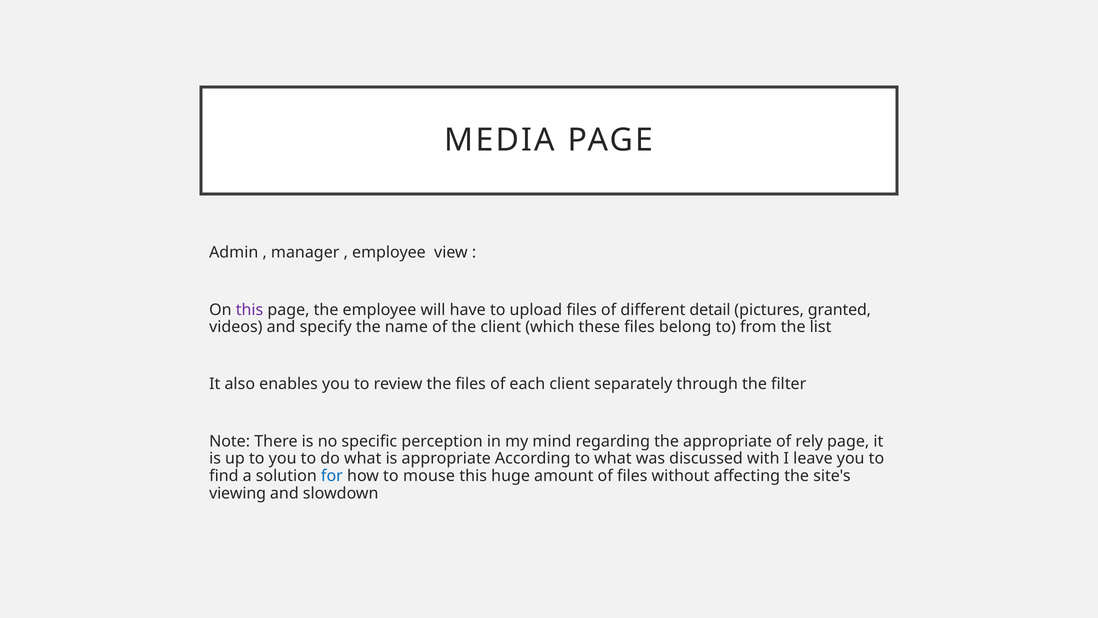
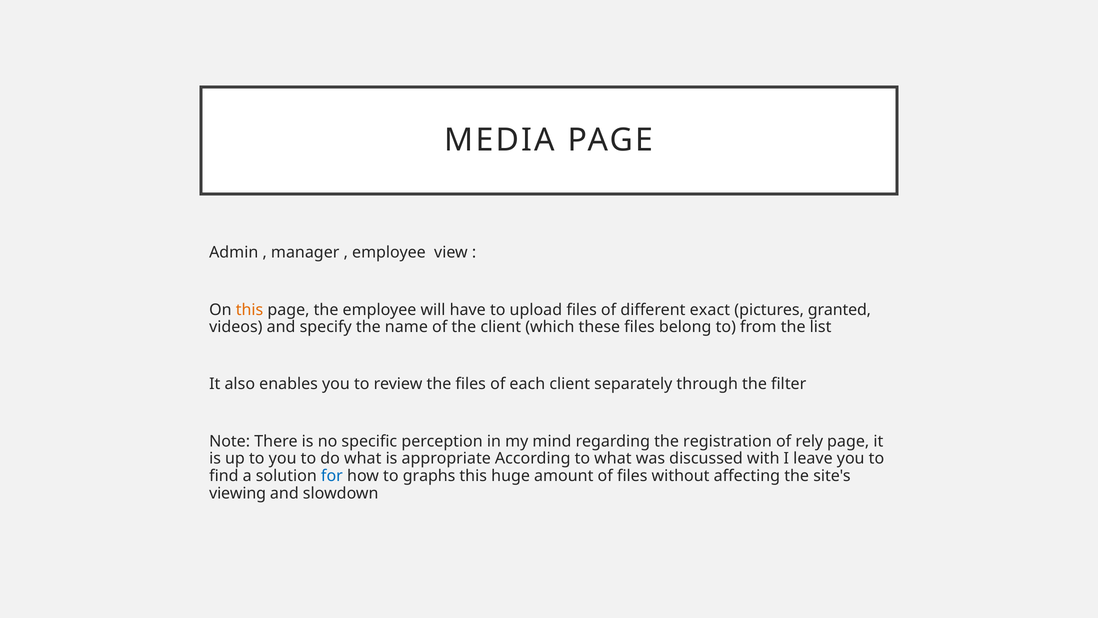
this colour: purple -> orange (250, 310)
detail: detail -> exact (710, 310)
the appropriate: appropriate -> registration (727, 441)
mouse: mouse -> graphs (429, 476)
